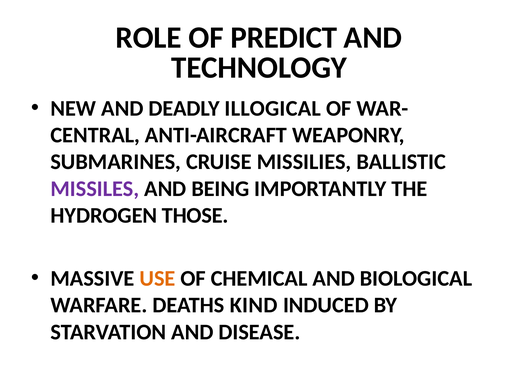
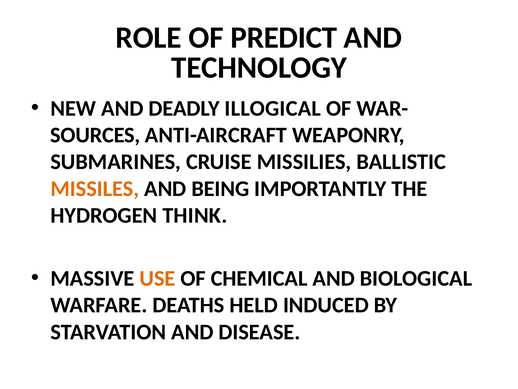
CENTRAL: CENTRAL -> SOURCES (95, 135)
MISSILES colour: purple -> orange (95, 189)
THOSE: THOSE -> THINK (195, 215)
KIND: KIND -> HELD (254, 305)
